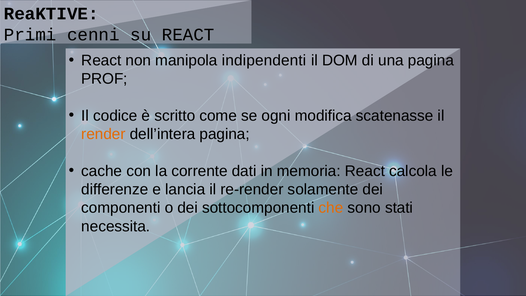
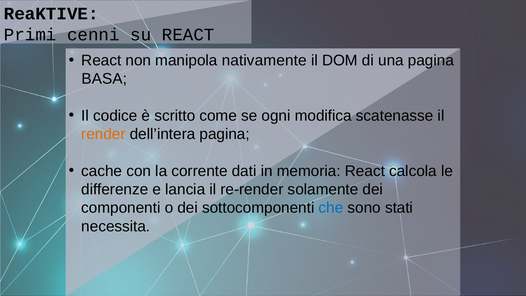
indipendenti: indipendenti -> nativamente (264, 60)
PROF: PROF -> BASA (104, 79)
che colour: orange -> blue (331, 208)
